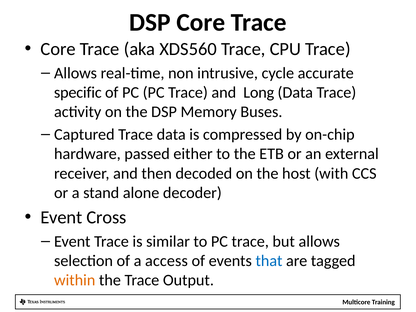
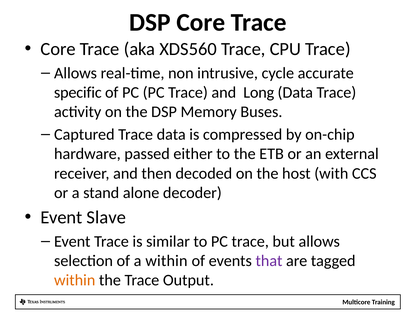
Cross: Cross -> Slave (106, 217)
a access: access -> within (166, 261)
that colour: blue -> purple (269, 261)
